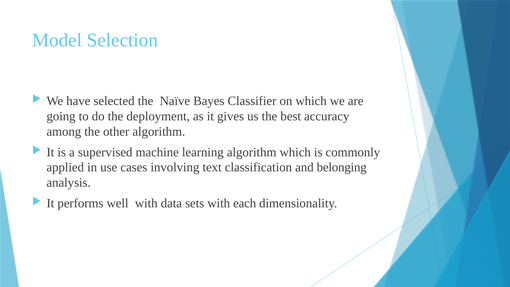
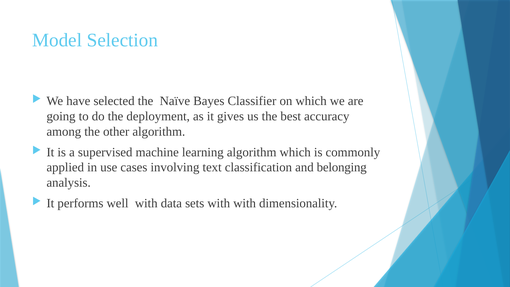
with each: each -> with (245, 203)
